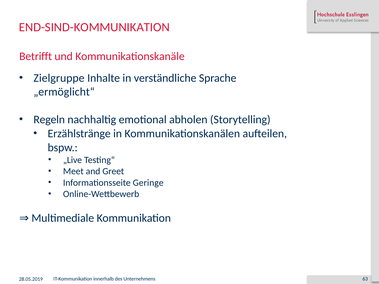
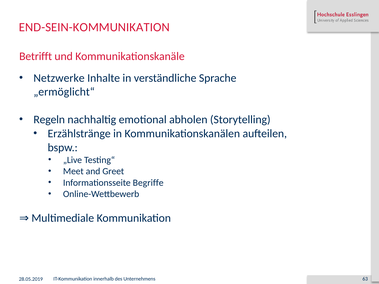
END-SIND-KOMMUNIKATION: END-SIND-KOMMUNIKATION -> END-SEIN-KOMMUNIKATION (94, 27)
Zielgruppe: Zielgruppe -> Netzwerke (59, 78)
Geringe: Geringe -> Begriffe (148, 183)
